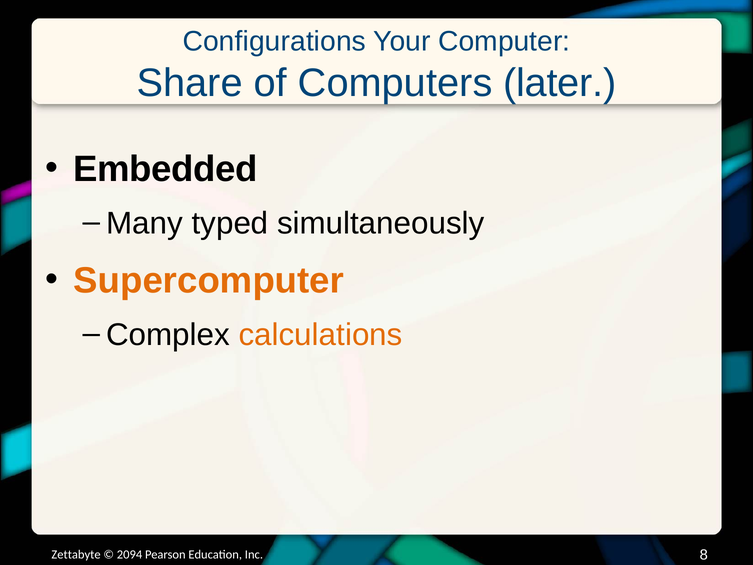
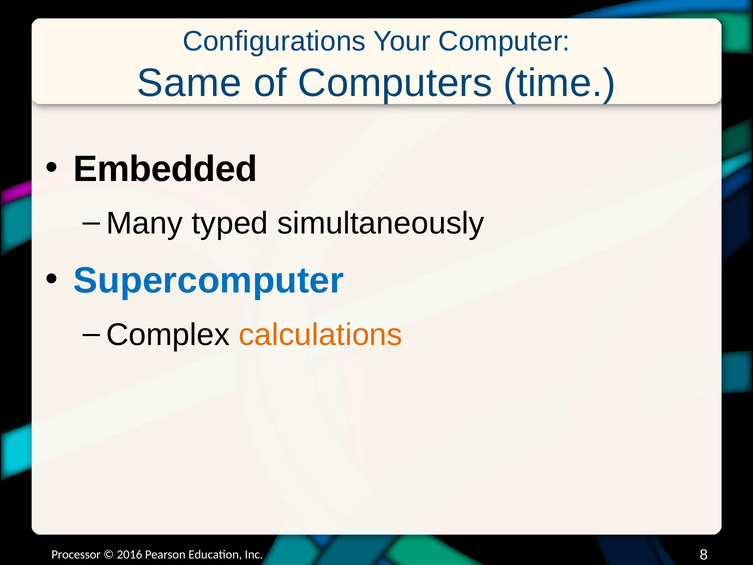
Share: Share -> Same (189, 83)
later: later -> time (560, 83)
Supercomputer colour: orange -> blue (209, 280)
Zettabyte: Zettabyte -> Processor (76, 554)
2094: 2094 -> 2016 (130, 554)
